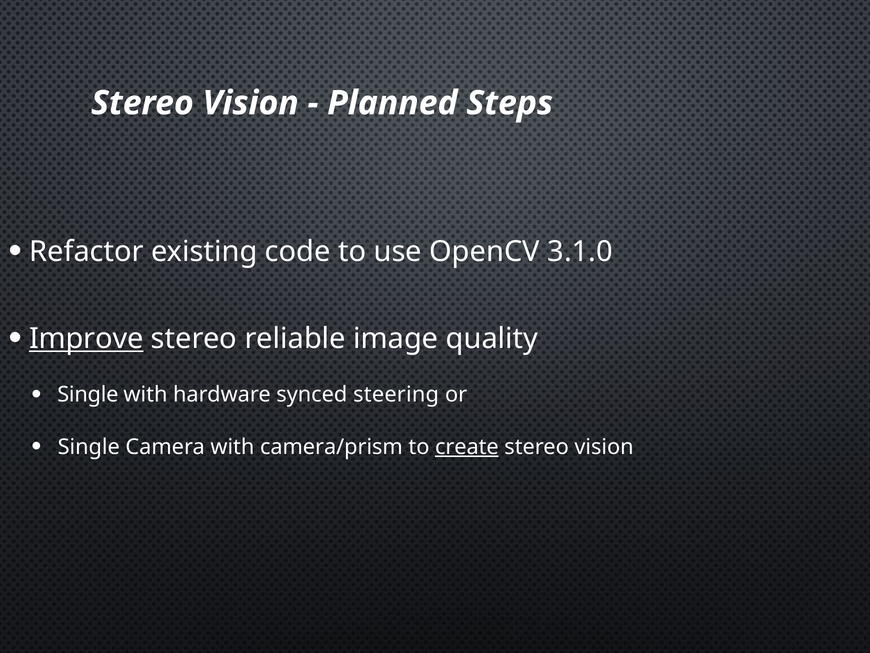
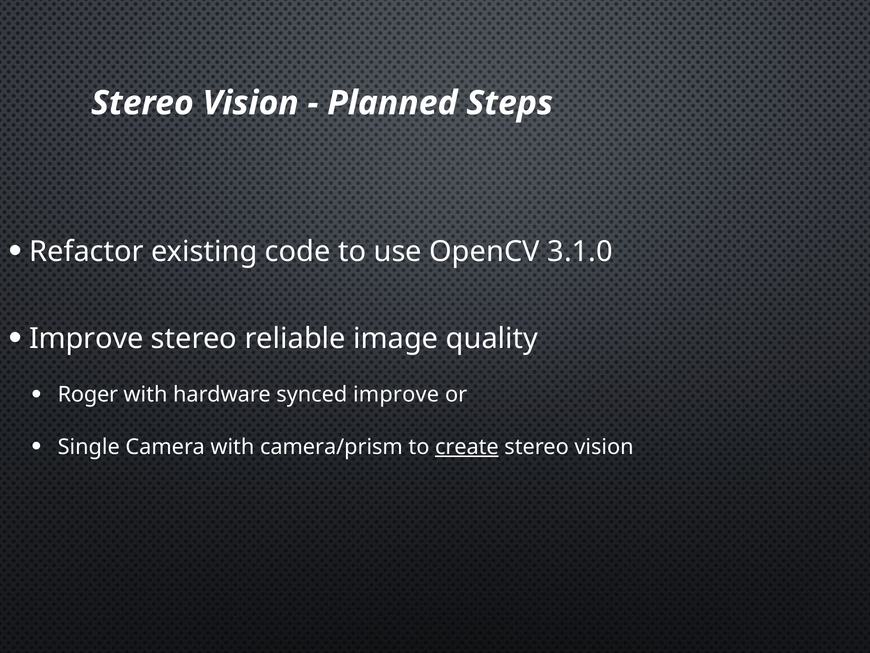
Improve underline: present -> none (86, 338)
Single: Single -> Roger (88, 394)
synced steering: steering -> improve (396, 394)
